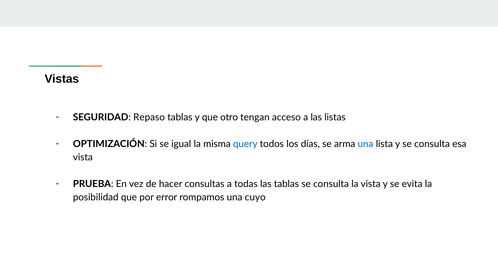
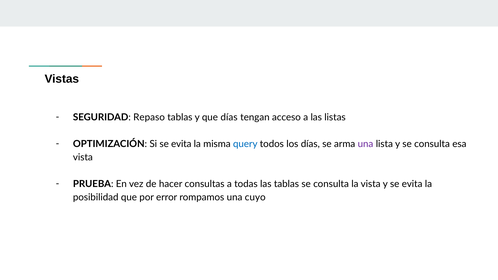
que otro: otro -> días (229, 117)
Si se igual: igual -> evita (181, 144)
una colour: blue -> purple (365, 144)
